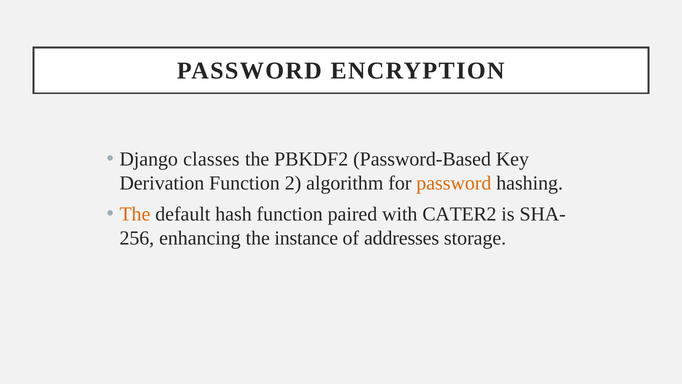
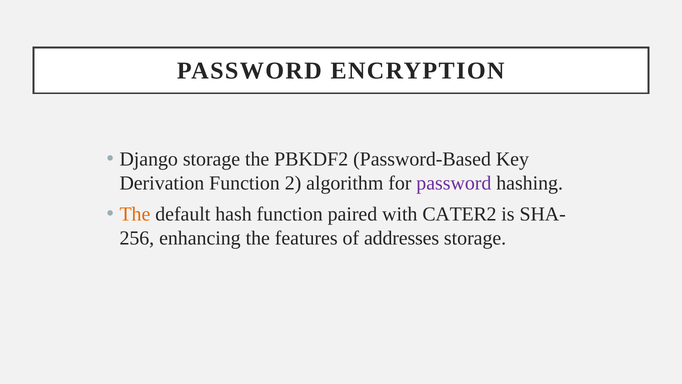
Django classes: classes -> storage (212, 159)
password colour: orange -> purple (454, 183)
instance: instance -> features (306, 238)
